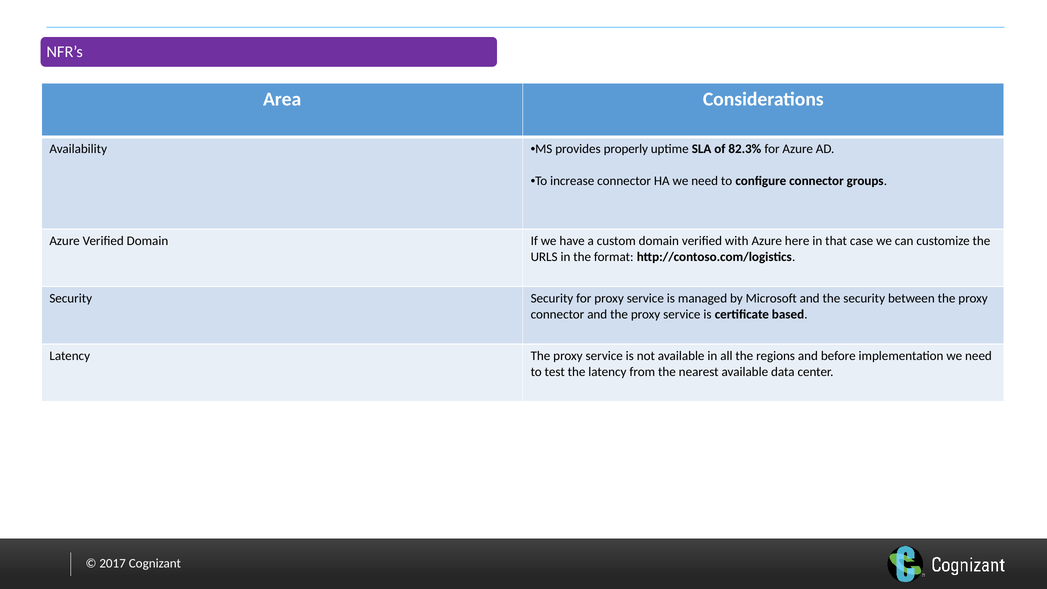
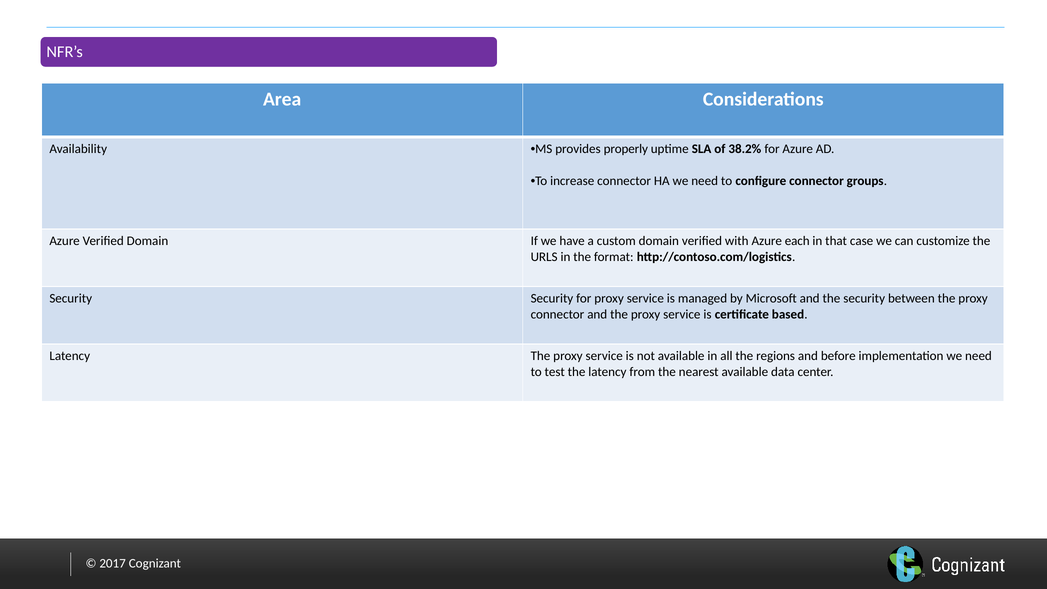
82.3%: 82.3% -> 38.2% (745, 149)
here: here -> each (797, 241)
